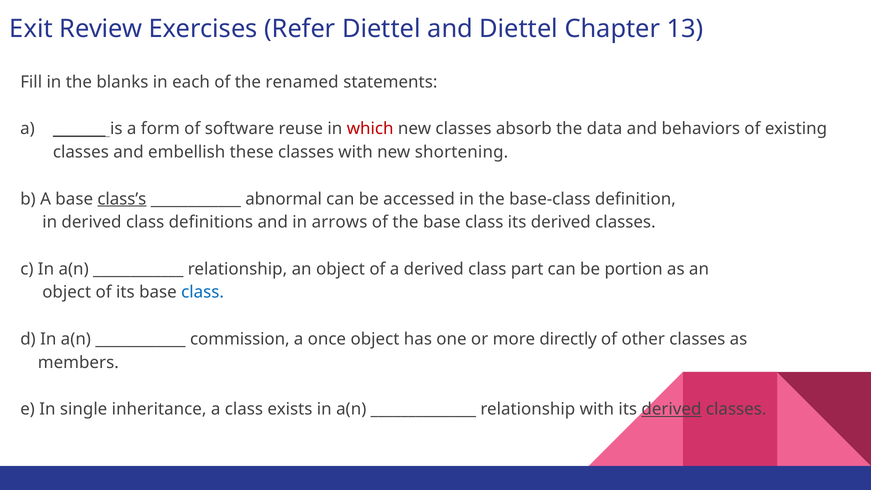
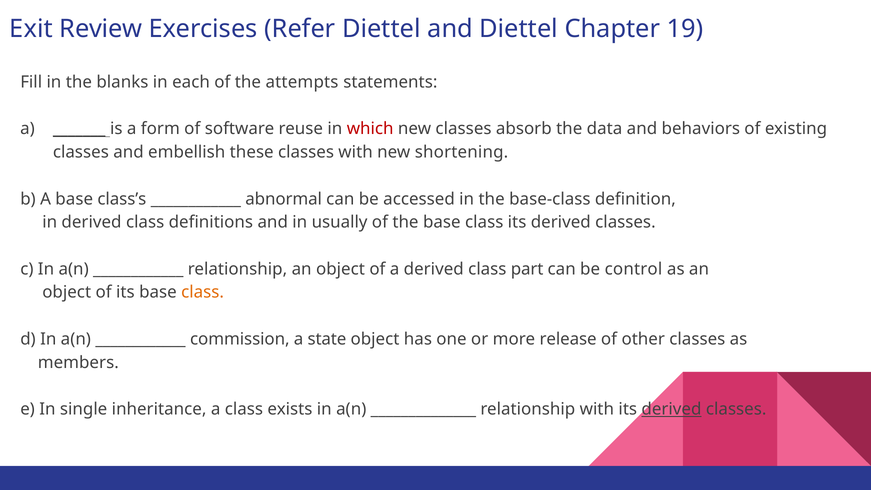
13: 13 -> 19 (685, 29)
renamed: renamed -> attempts (302, 82)
class’s underline: present -> none (122, 199)
arrows: arrows -> usually (340, 222)
portion: portion -> control (633, 269)
class colour: blue -> orange (203, 292)
once: once -> state (327, 339)
directly: directly -> release (568, 339)
